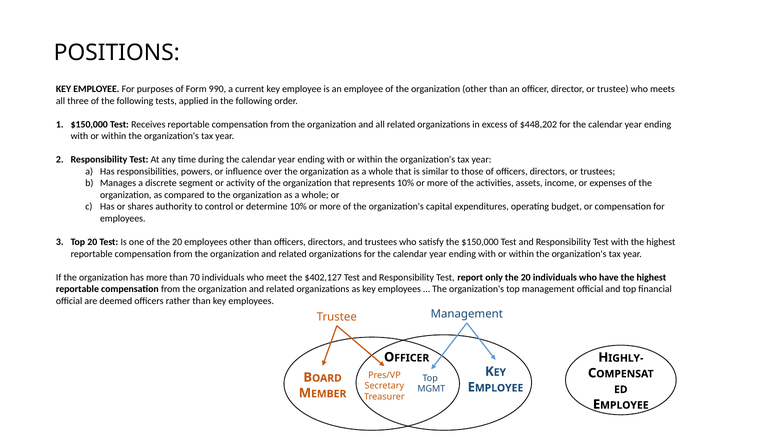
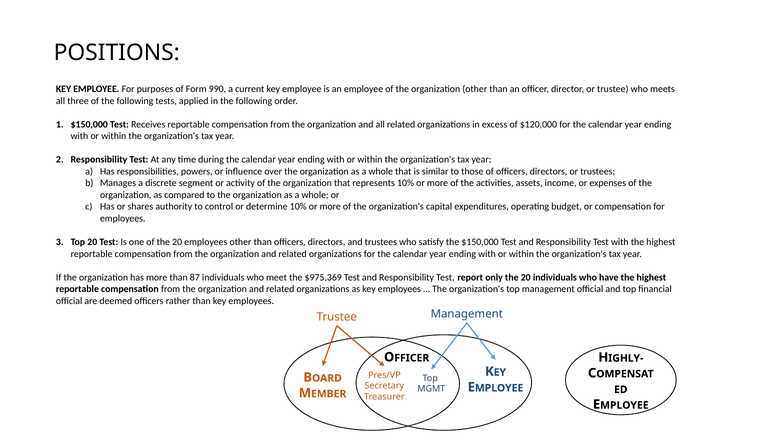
$448,202: $448,202 -> $120,000 (538, 124)
70: 70 -> 87 (195, 277)
$402,127: $402,127 -> $975,369 (323, 277)
